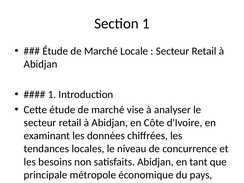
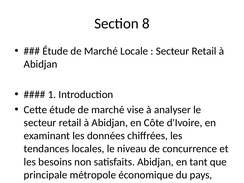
Section 1: 1 -> 8 (146, 24)
